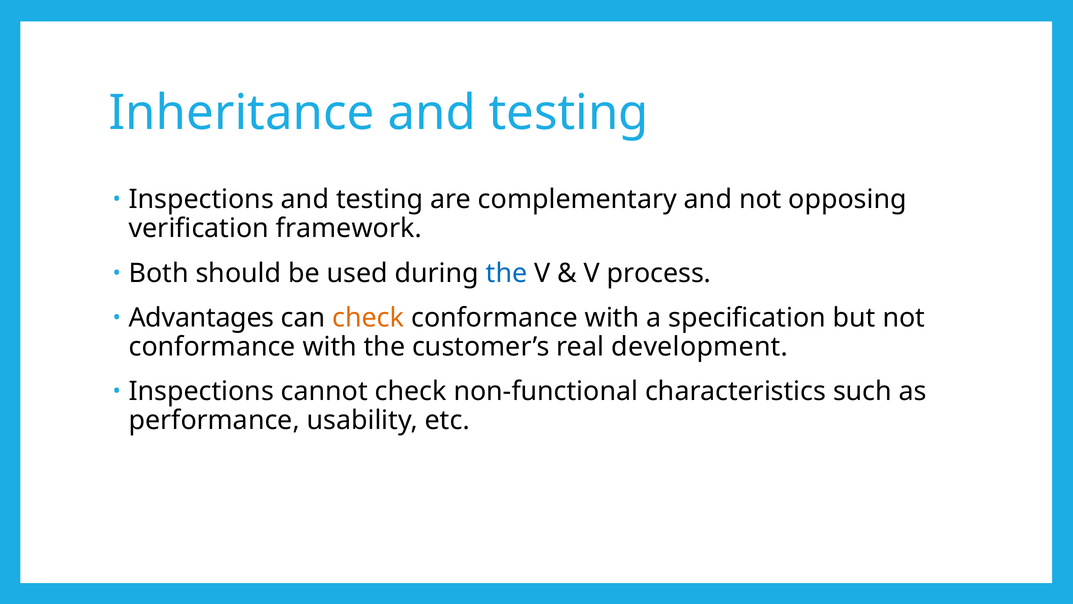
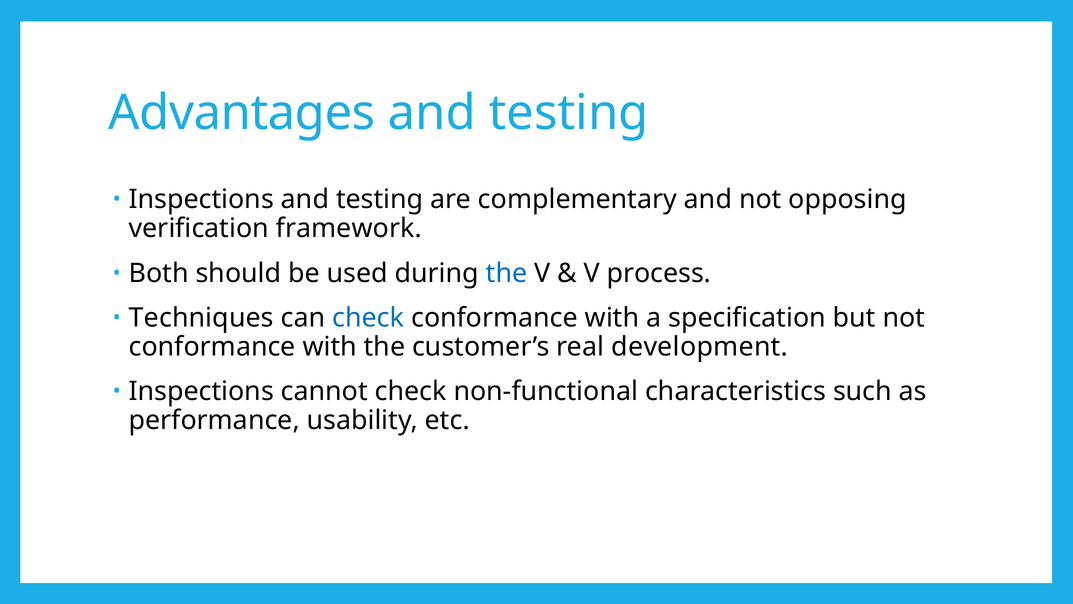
Inheritance: Inheritance -> Advantages (242, 113)
Advantages: Advantages -> Techniques (201, 318)
check colour: orange -> blue (368, 318)
